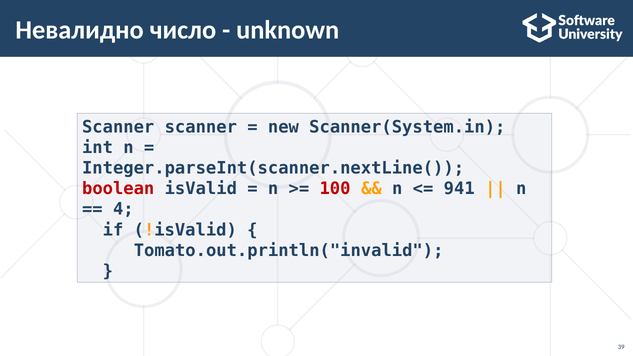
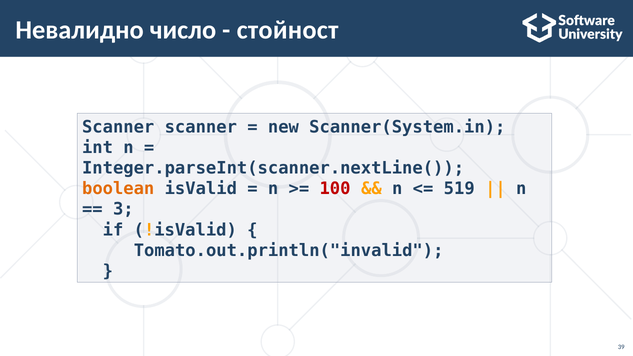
unknown: unknown -> стойност (288, 30)
boolean colour: red -> orange (118, 189)
941: 941 -> 519 (459, 189)
4: 4 -> 3 (123, 209)
